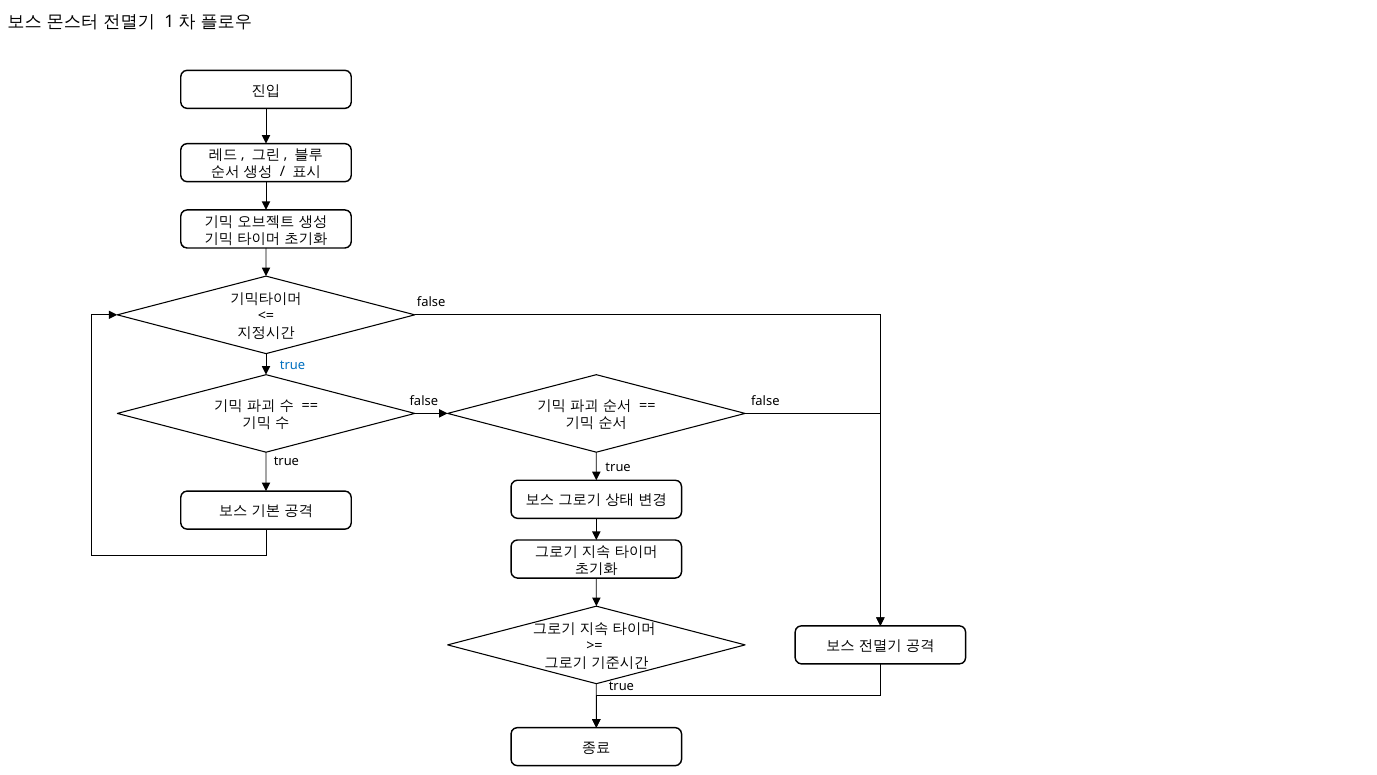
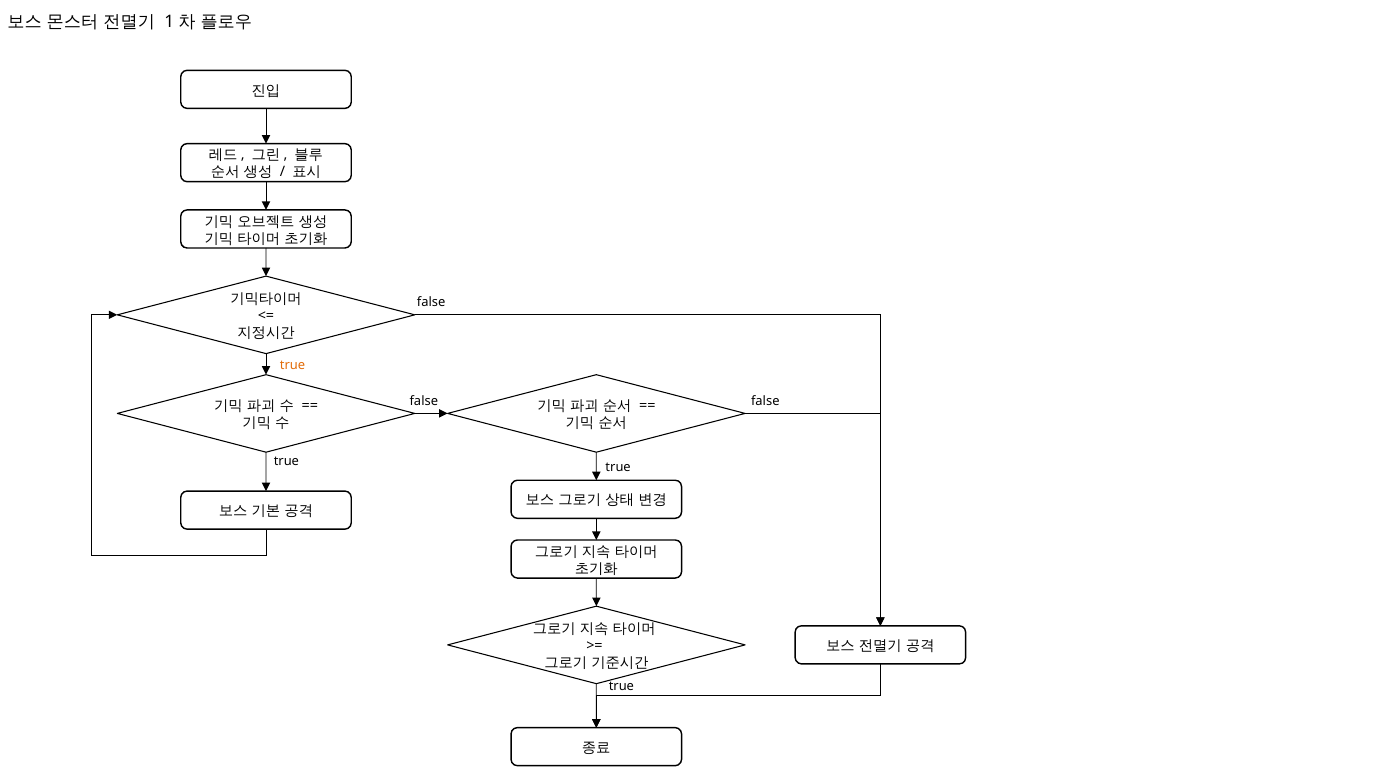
true colour: blue -> orange (292, 365)
